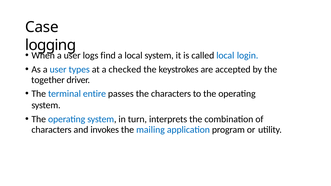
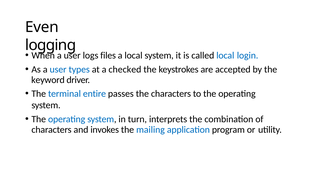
Case: Case -> Even (42, 27)
find: find -> files (108, 55)
together: together -> keyword (48, 80)
